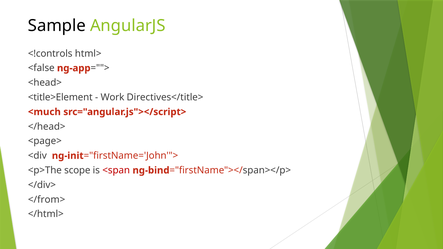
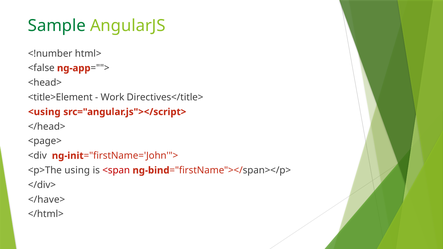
Sample colour: black -> green (57, 26)
<!controls: <!controls -> <!number (50, 54)
<much: <much -> <using (44, 112)
scope: scope -> using (77, 170)
</from>: </from> -> </have> (47, 200)
